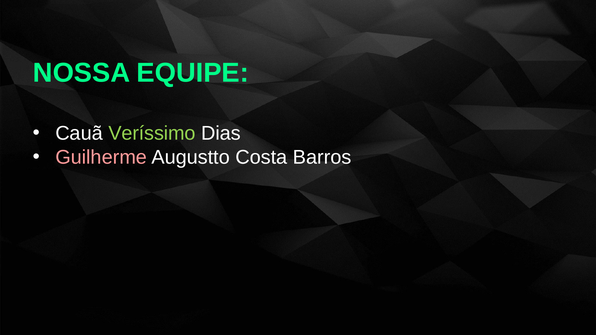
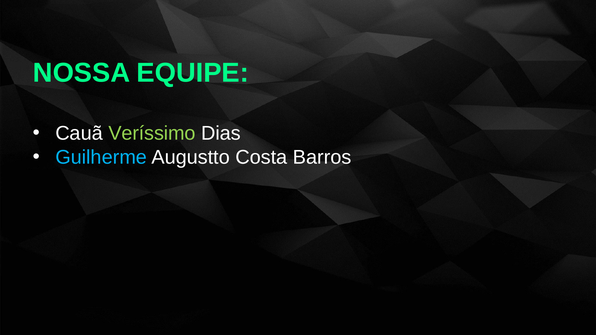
Guilherme colour: pink -> light blue (101, 157)
